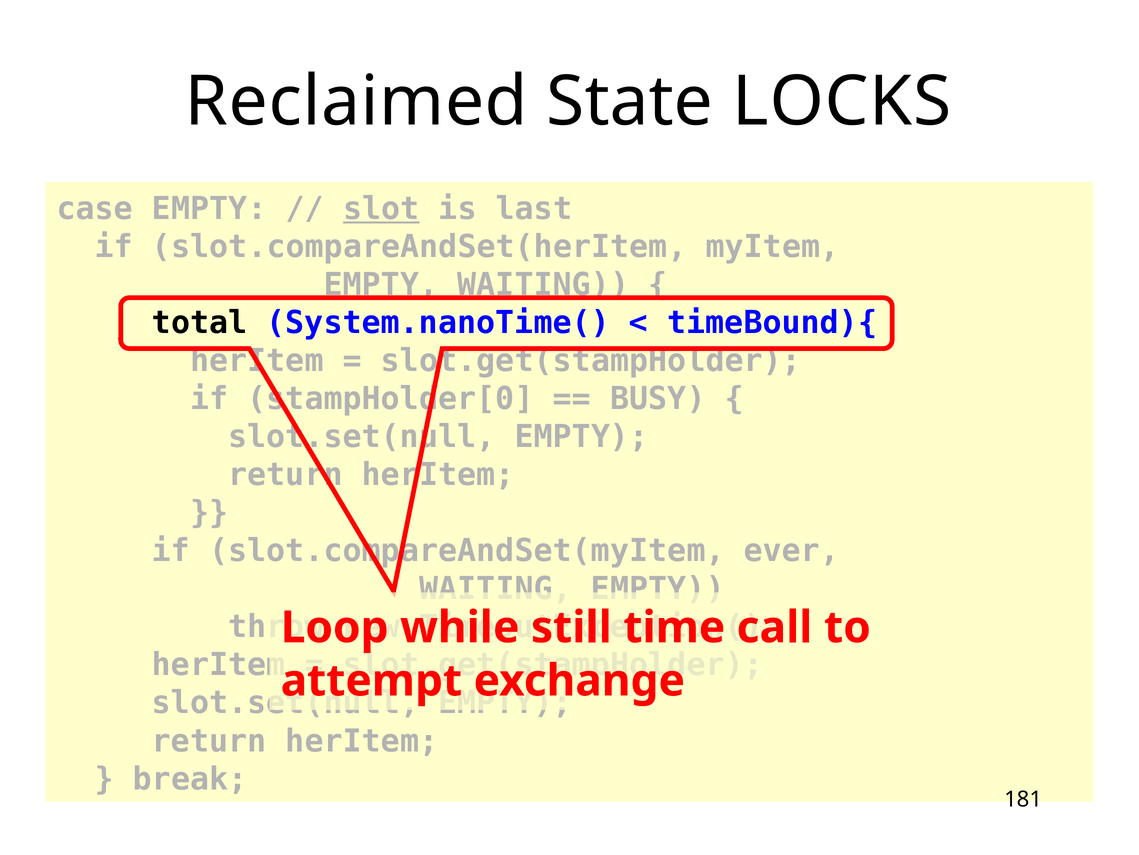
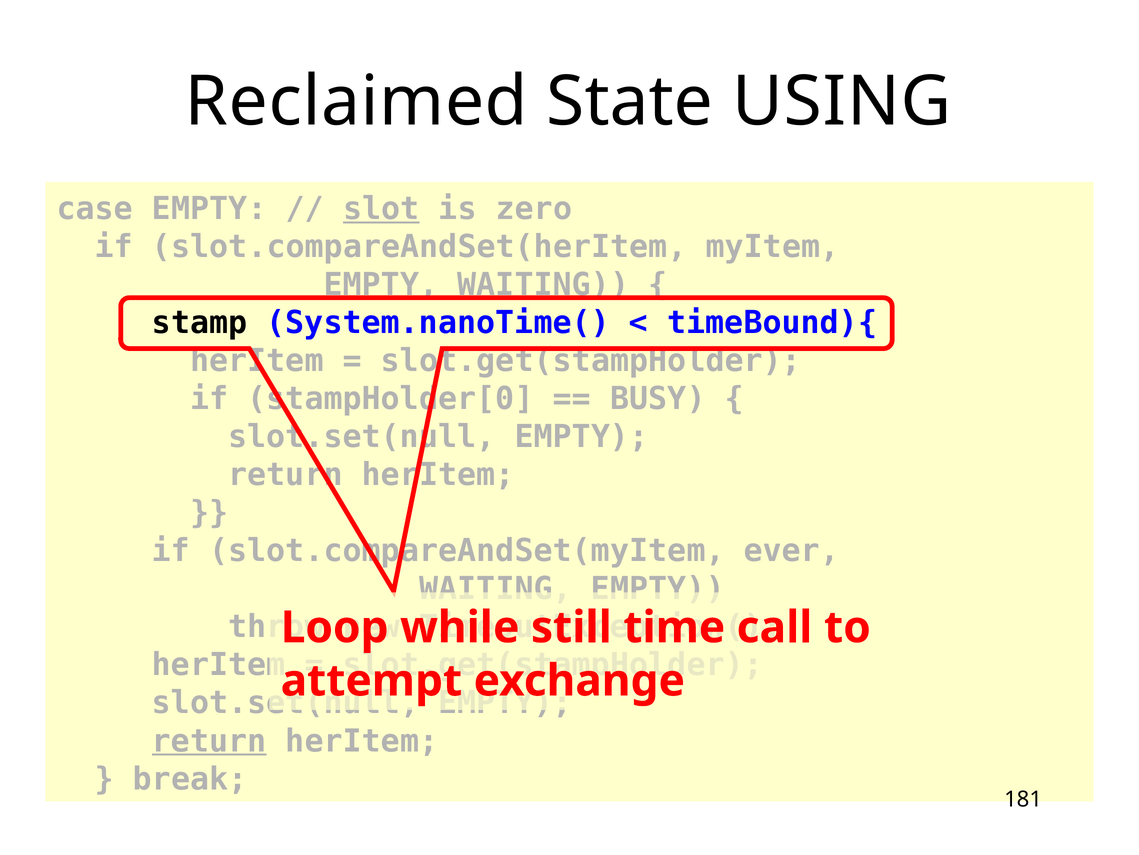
LOCKS: LOCKS -> USING (842, 102)
last: last -> zero (534, 209)
total: total -> stamp (200, 323)
return underline: none -> present (209, 740)
